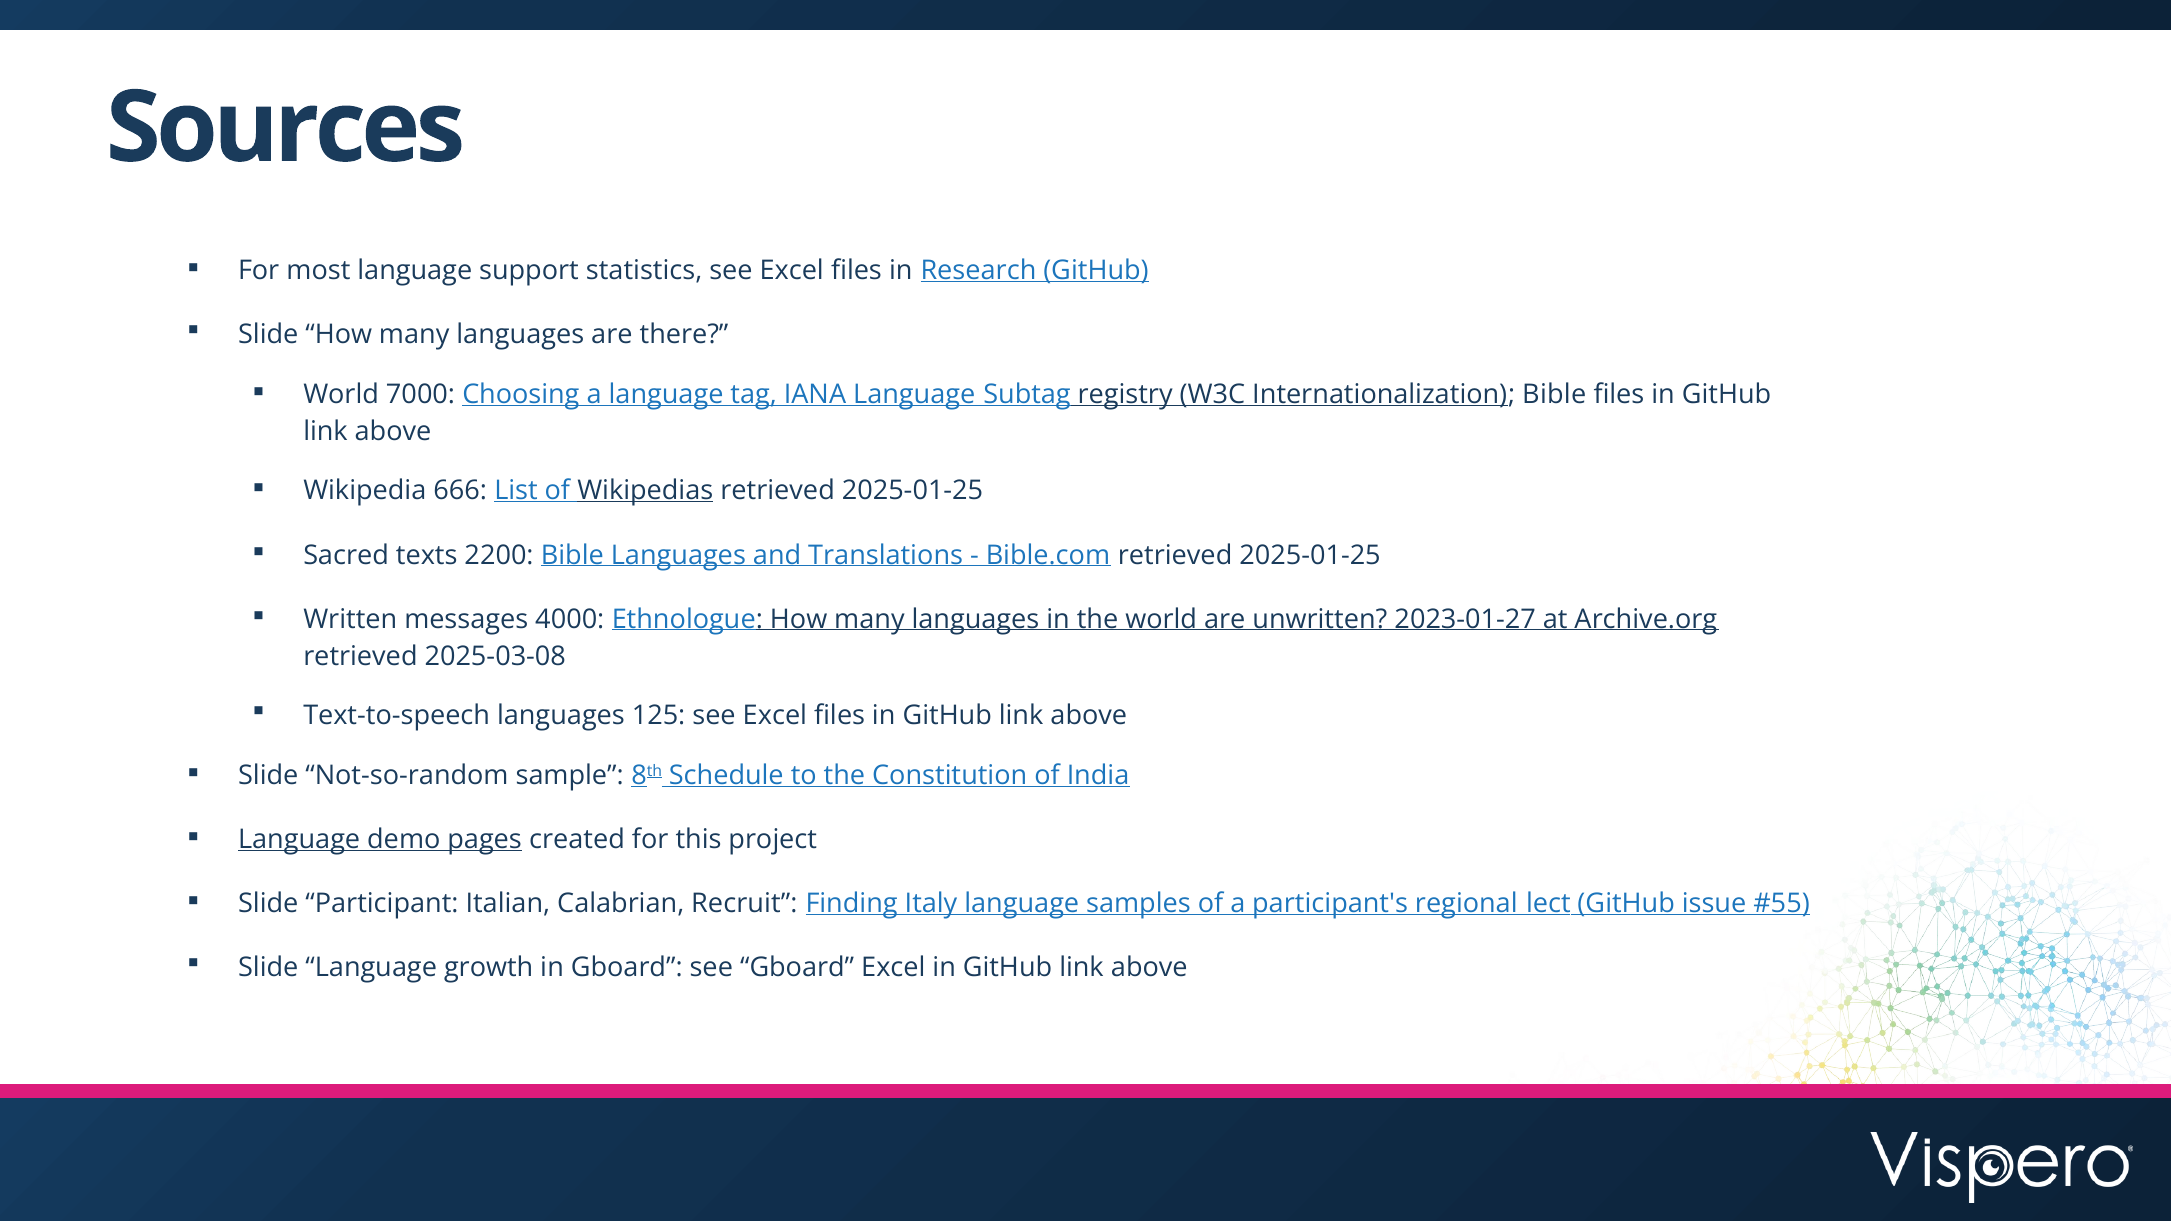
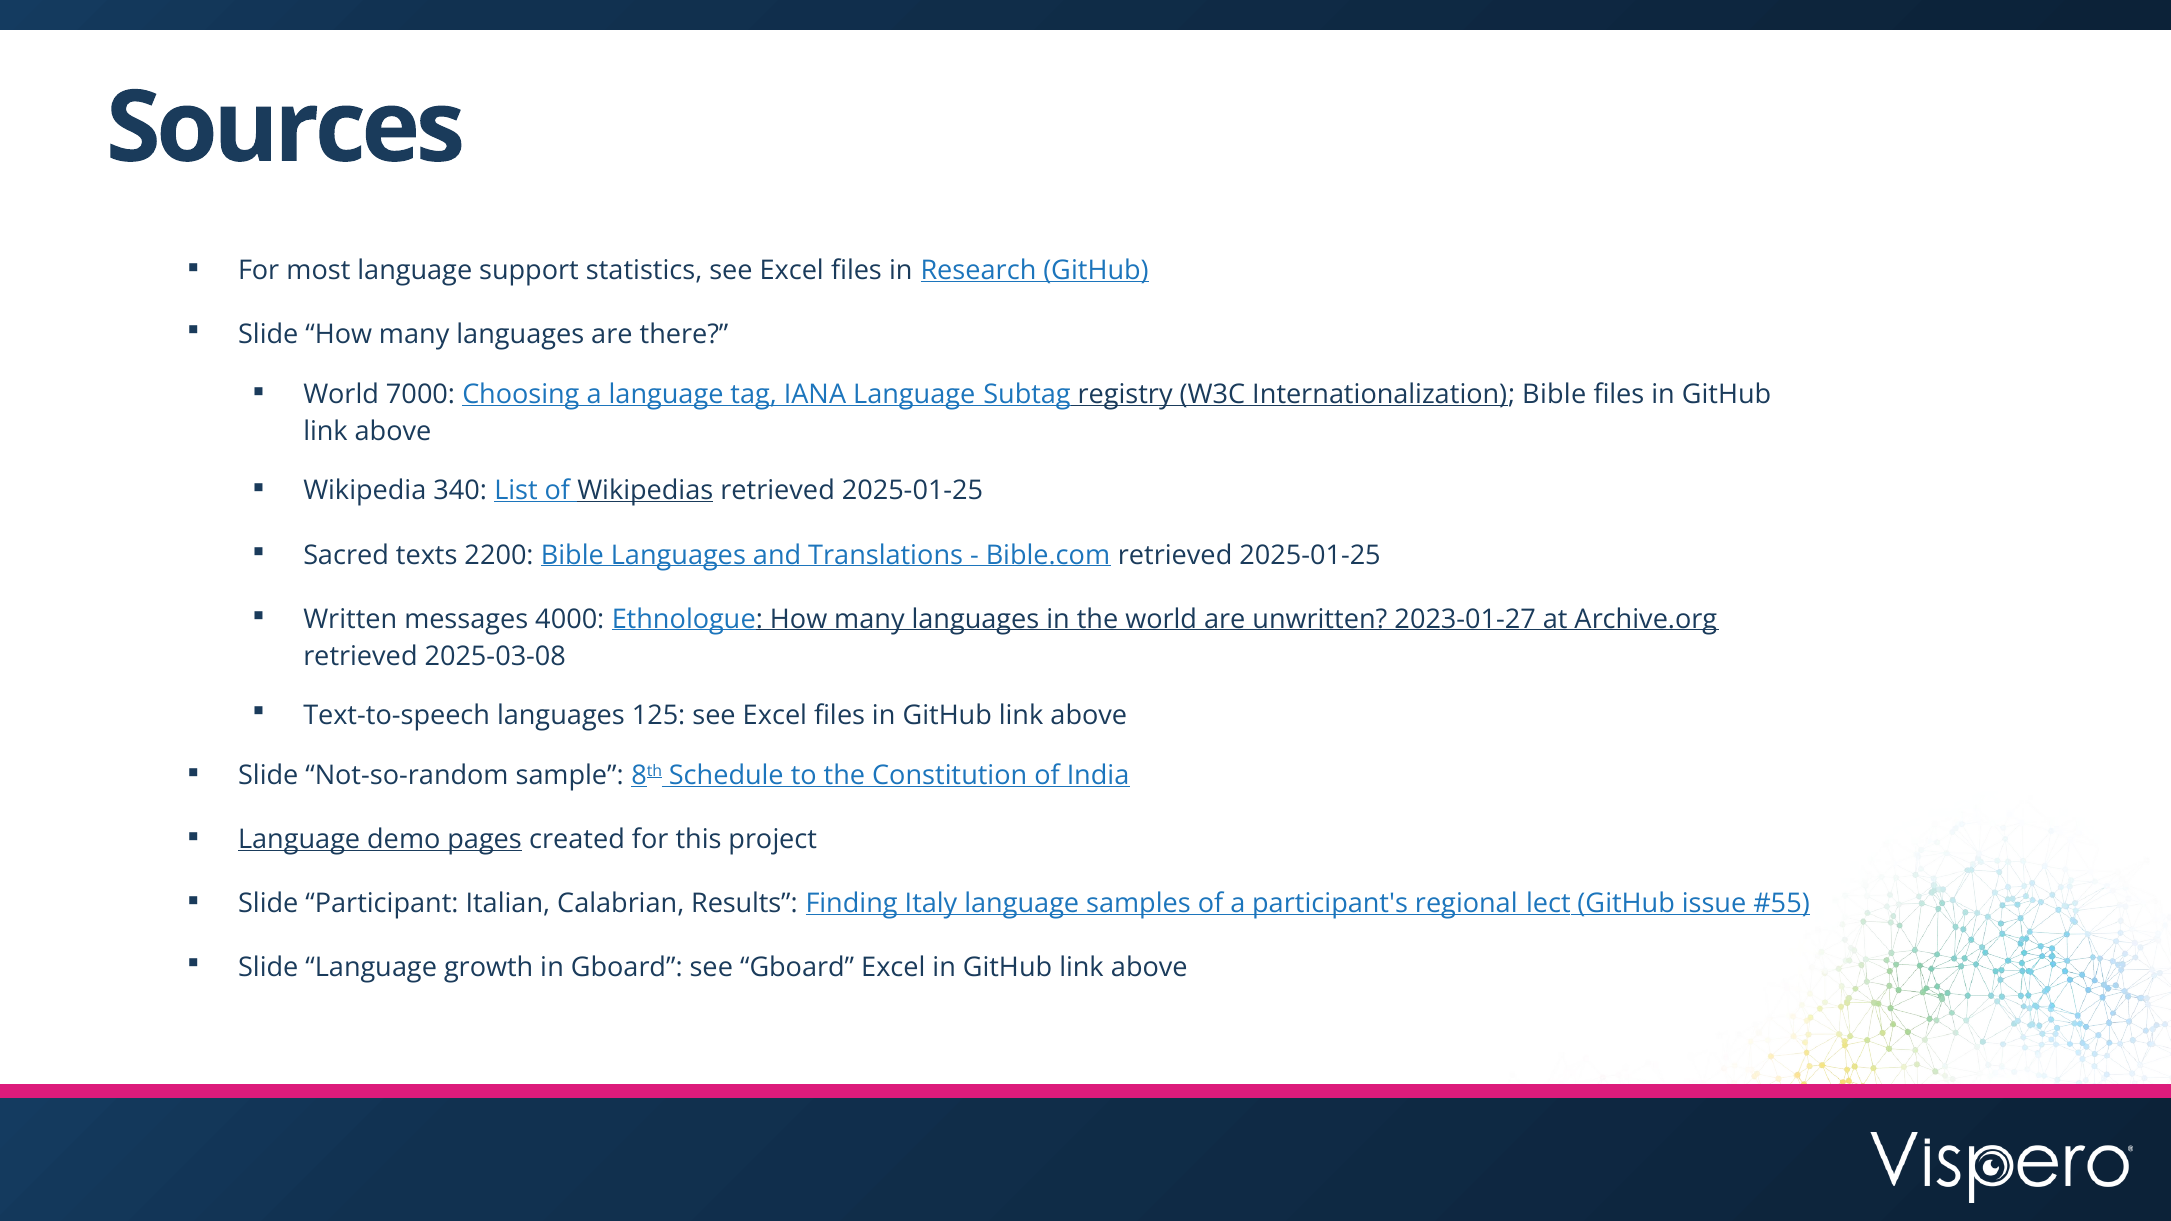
666: 666 -> 340 (460, 491)
Recruit: Recruit -> Results (744, 904)
